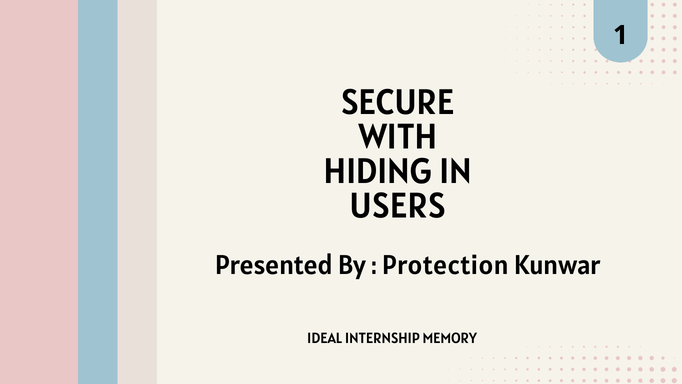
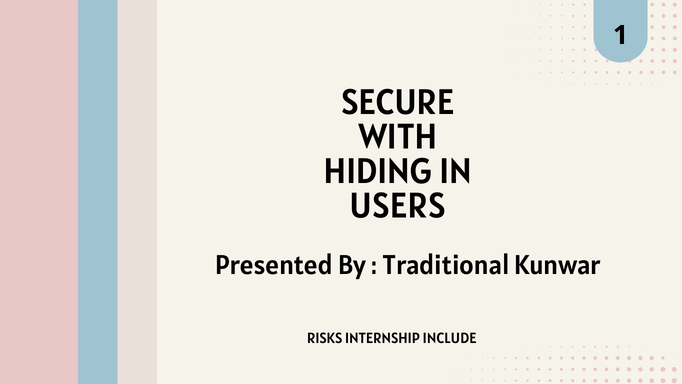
Protection: Protection -> Traditional (446, 265)
IDEAL: IDEAL -> RISKS (325, 338)
MEMORY: MEMORY -> INCLUDE (450, 338)
